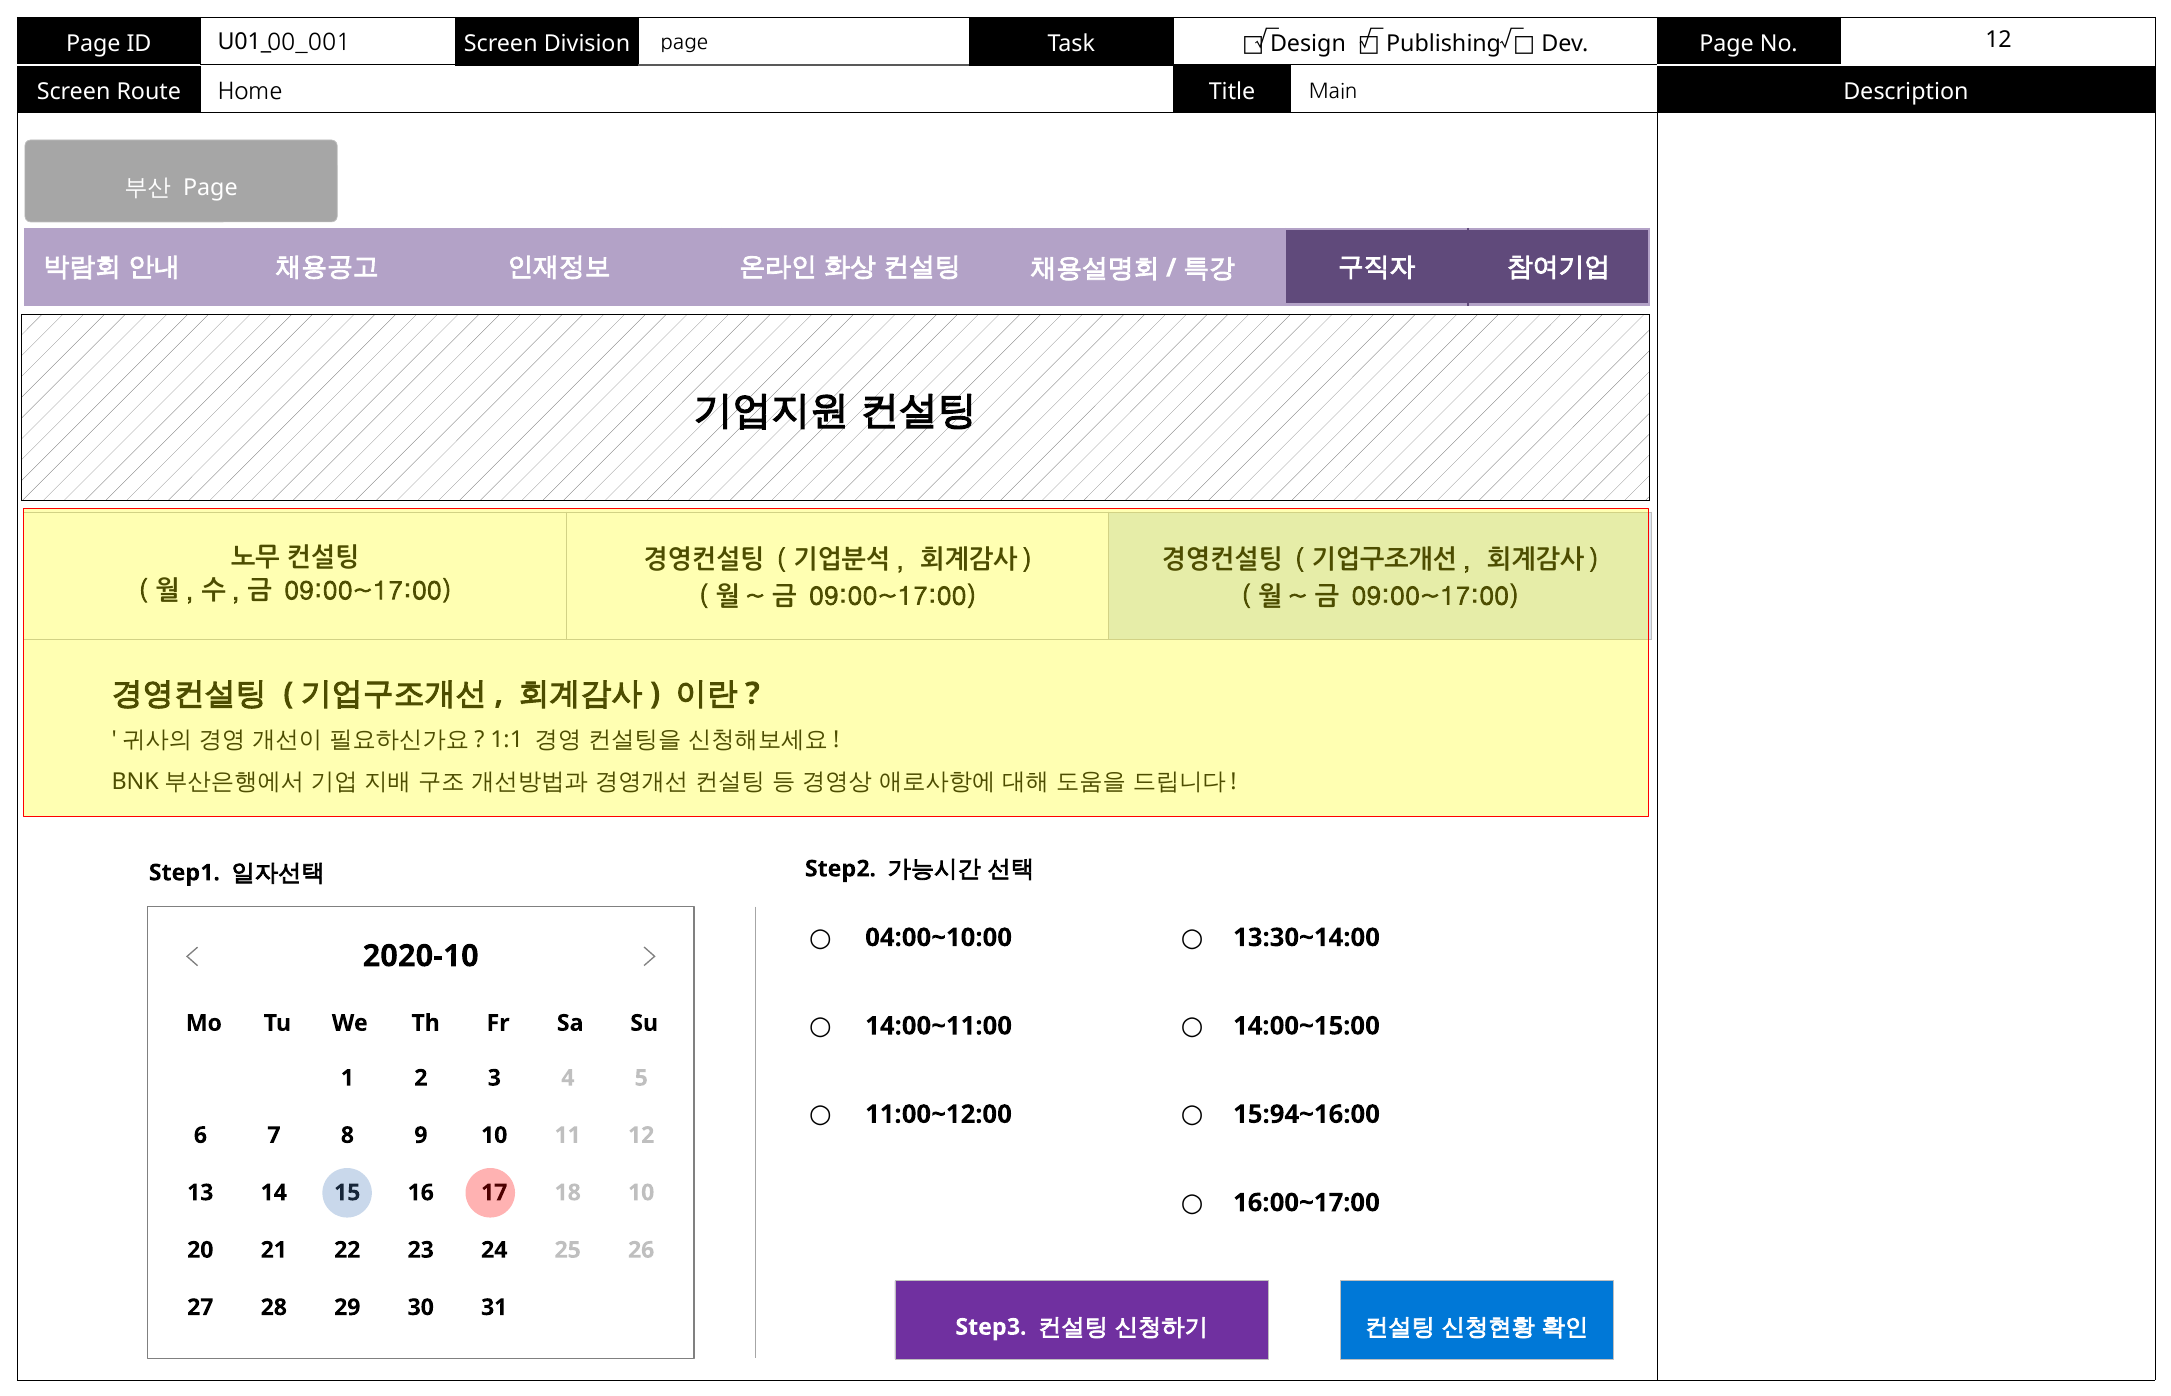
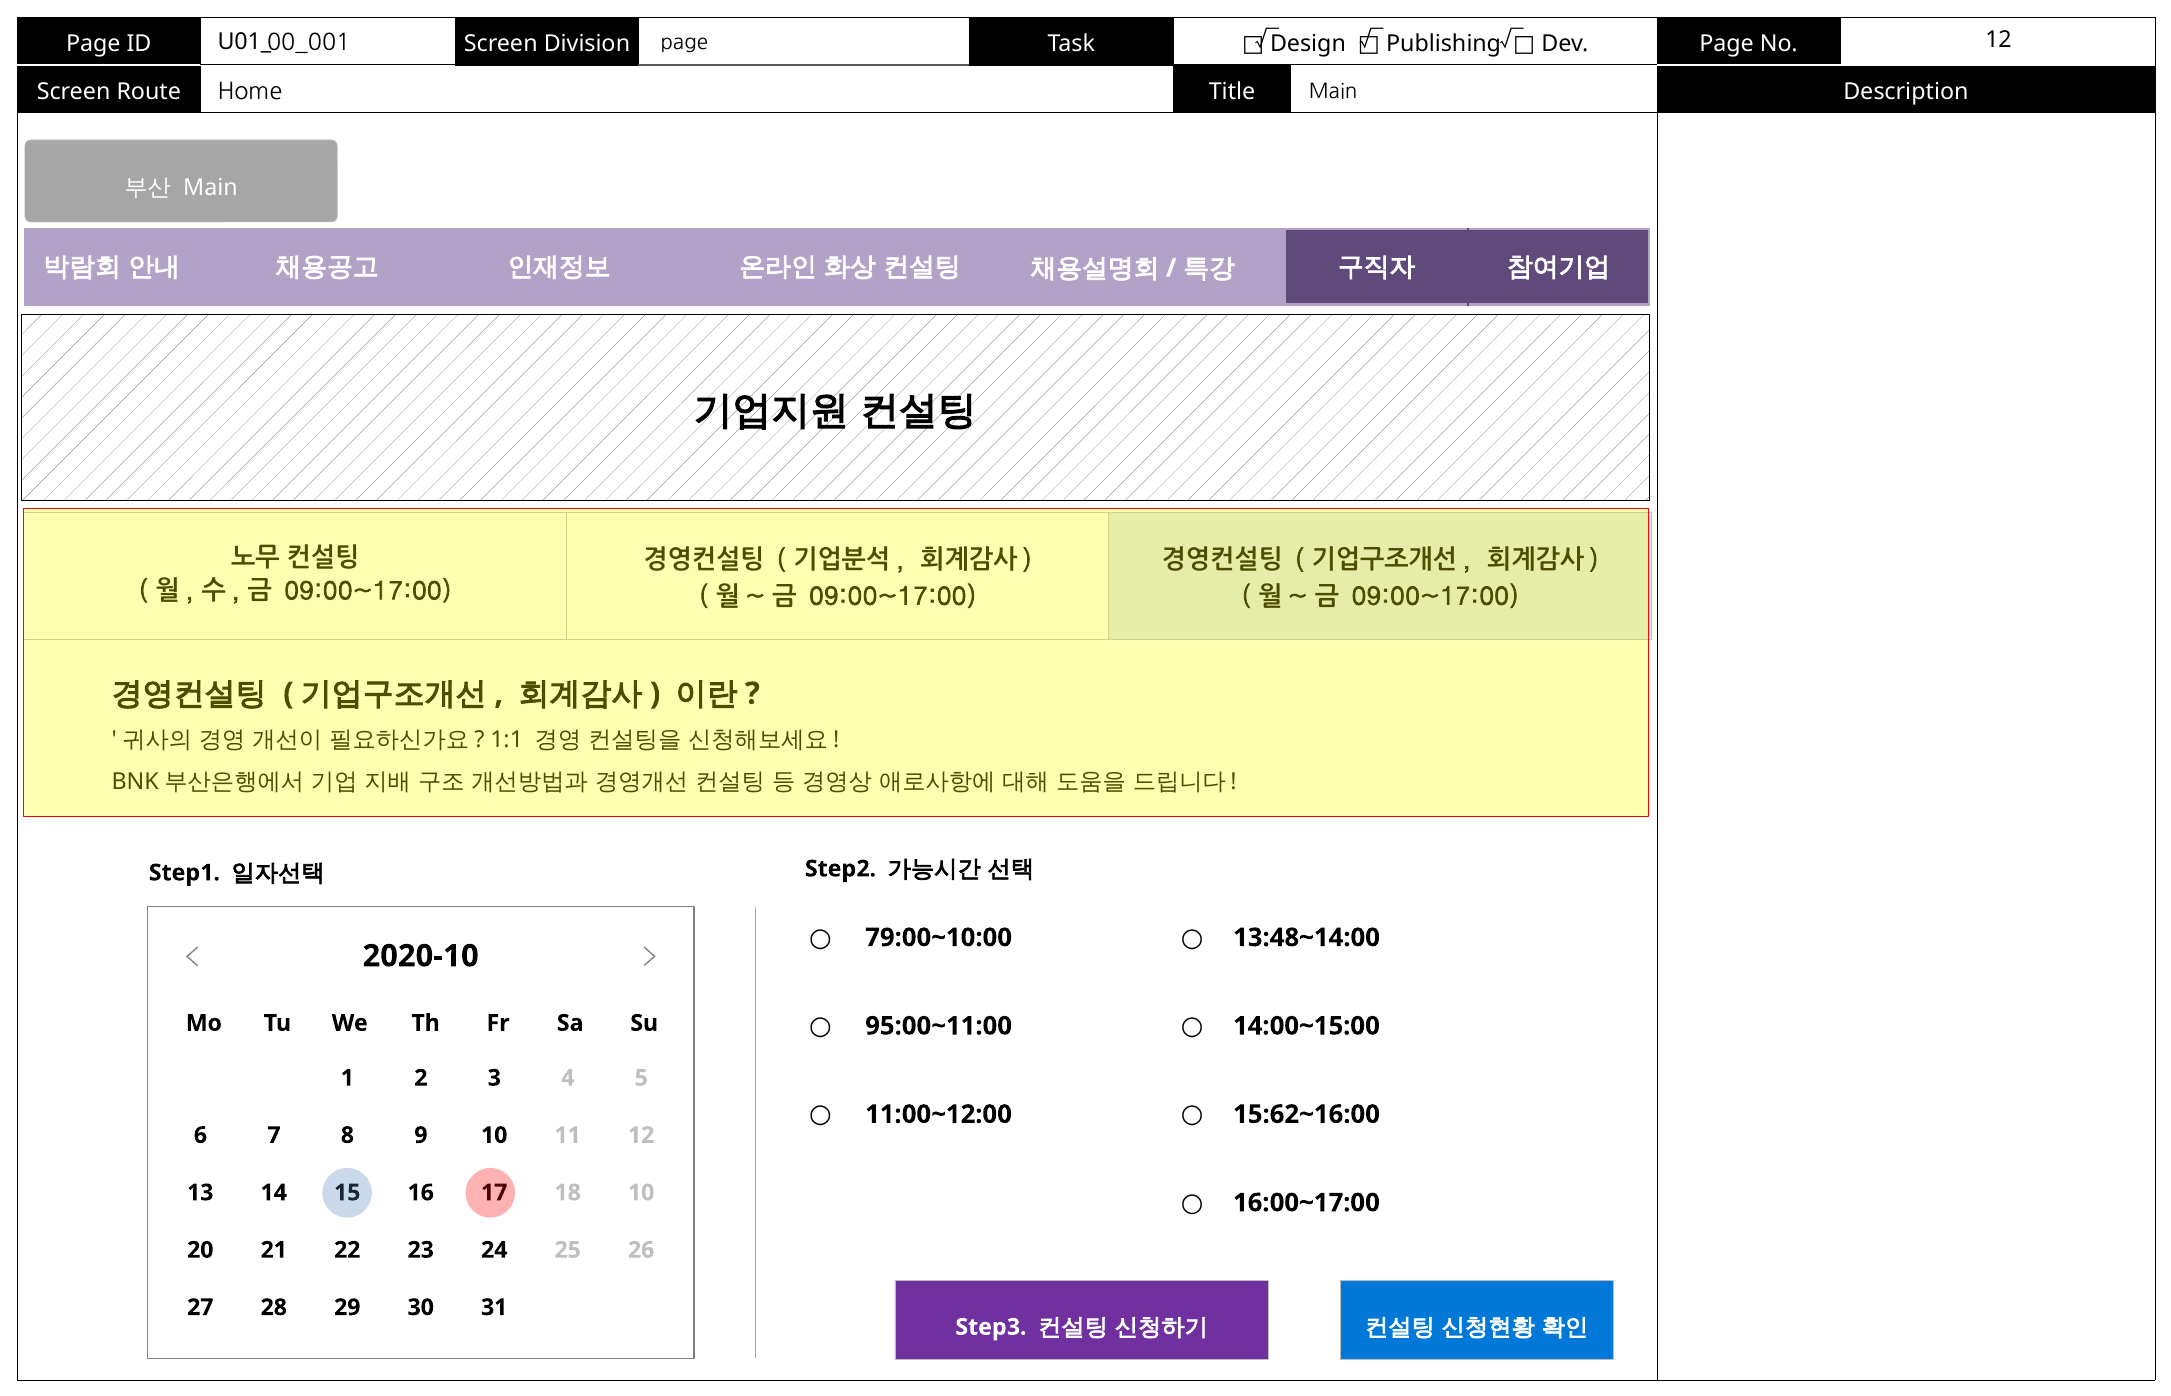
Page: Page -> Main (210, 188)
04:00~10:00: 04:00~10:00 -> 79:00~10:00 (939, 937)
13:30~14:00: 13:30~14:00 -> 13:48~14:00 (1307, 937)
14:00~11:00: 14:00~11:00 -> 95:00~11:00 (939, 1026)
15:94~16:00: 15:94~16:00 -> 15:62~16:00 (1307, 1114)
